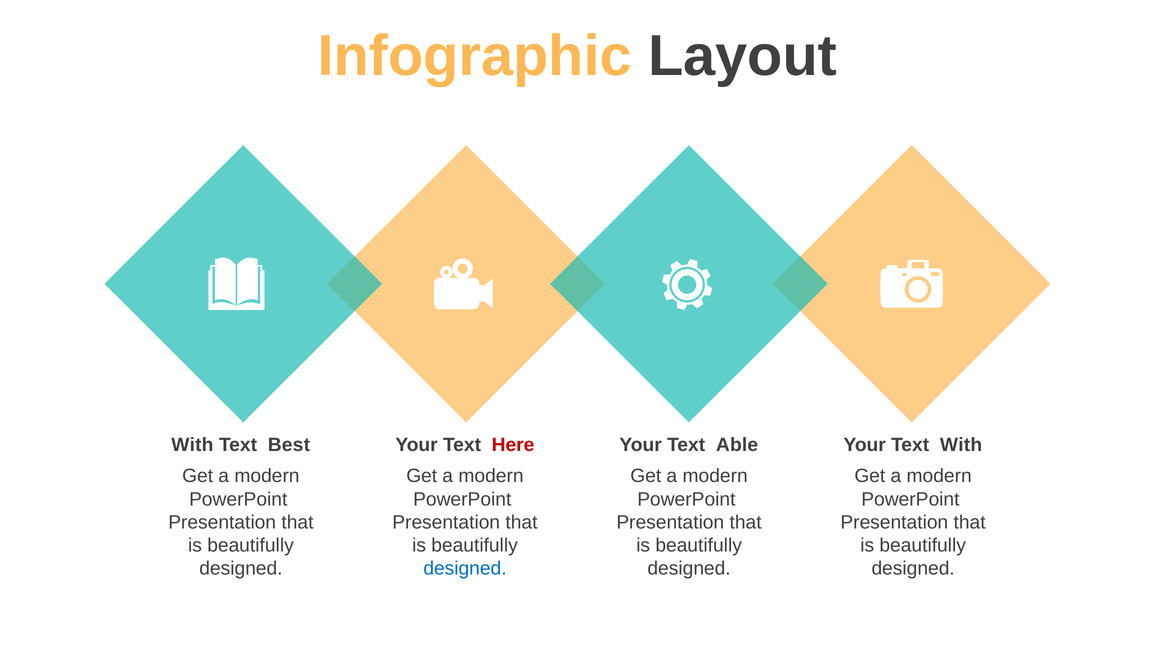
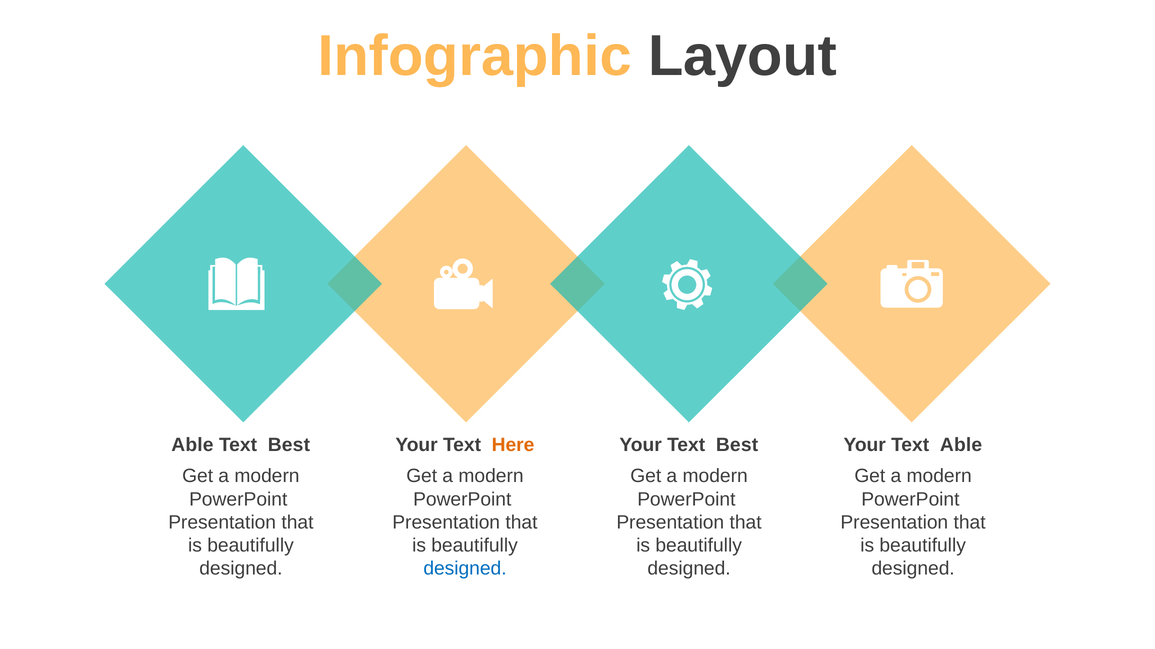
With: With -> Able (192, 445)
Here colour: red -> orange (513, 445)
Your Text Able: Able -> Best (737, 445)
Text With: With -> Able (961, 445)
